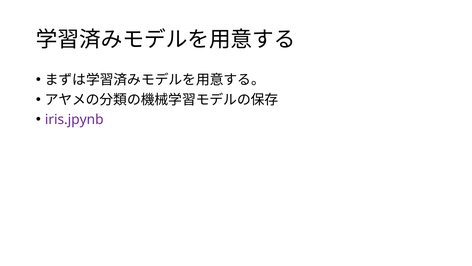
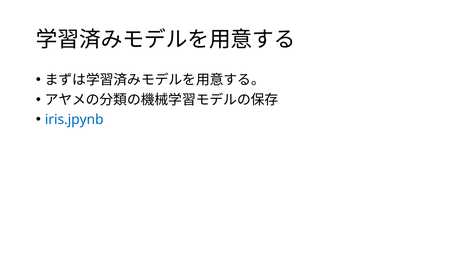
iris.jpynb colour: purple -> blue (74, 119)
